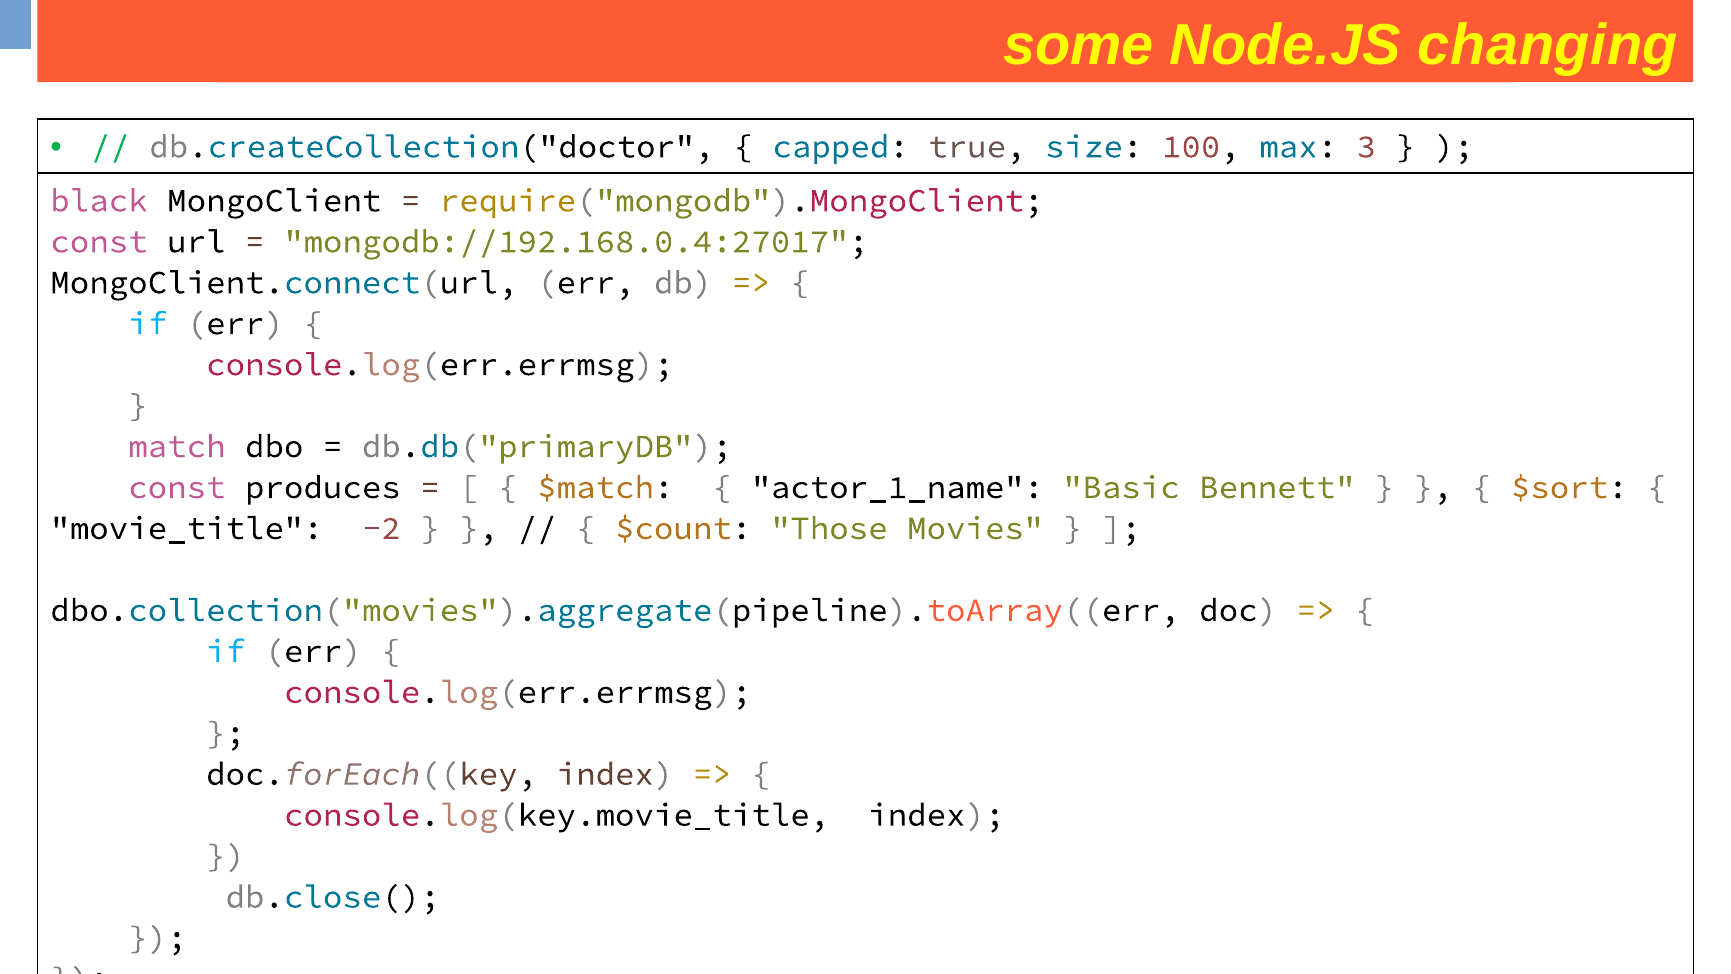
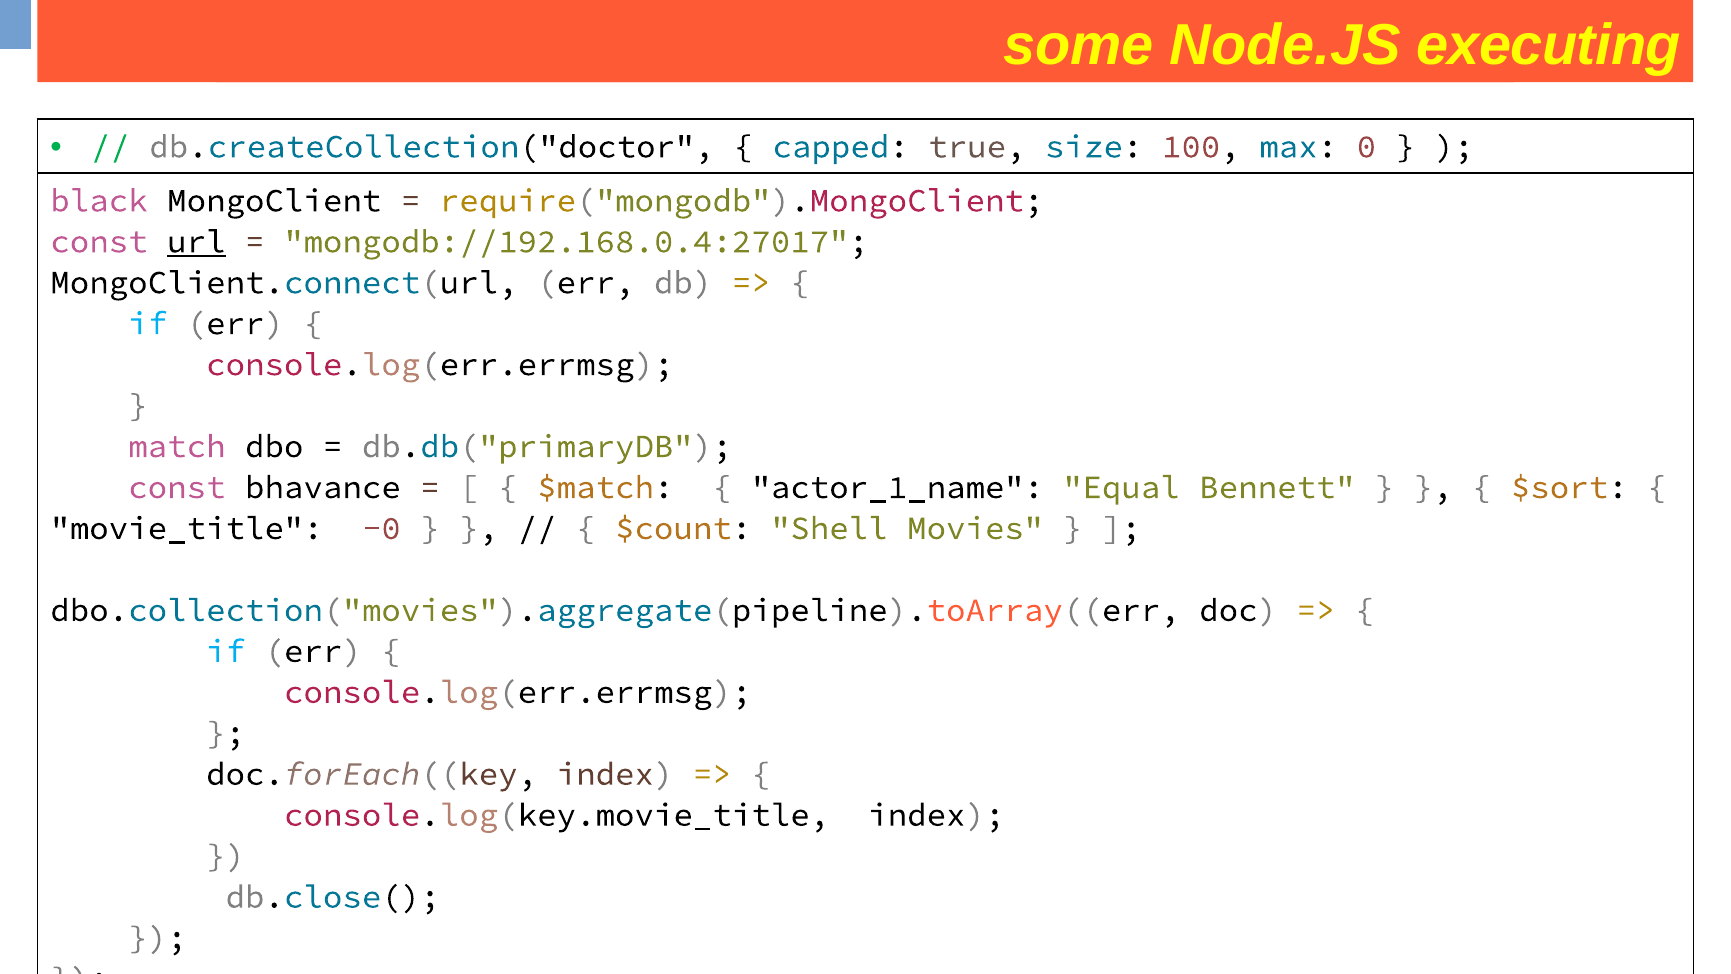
changing: changing -> executing (1549, 45)
3: 3 -> 0 (1366, 147)
url underline: none -> present (196, 242)
produces: produces -> bhavance (323, 487)
Basic: Basic -> Equal (1121, 487)
-2: -2 -> -0 (381, 528)
Those: Those -> Shell (829, 528)
